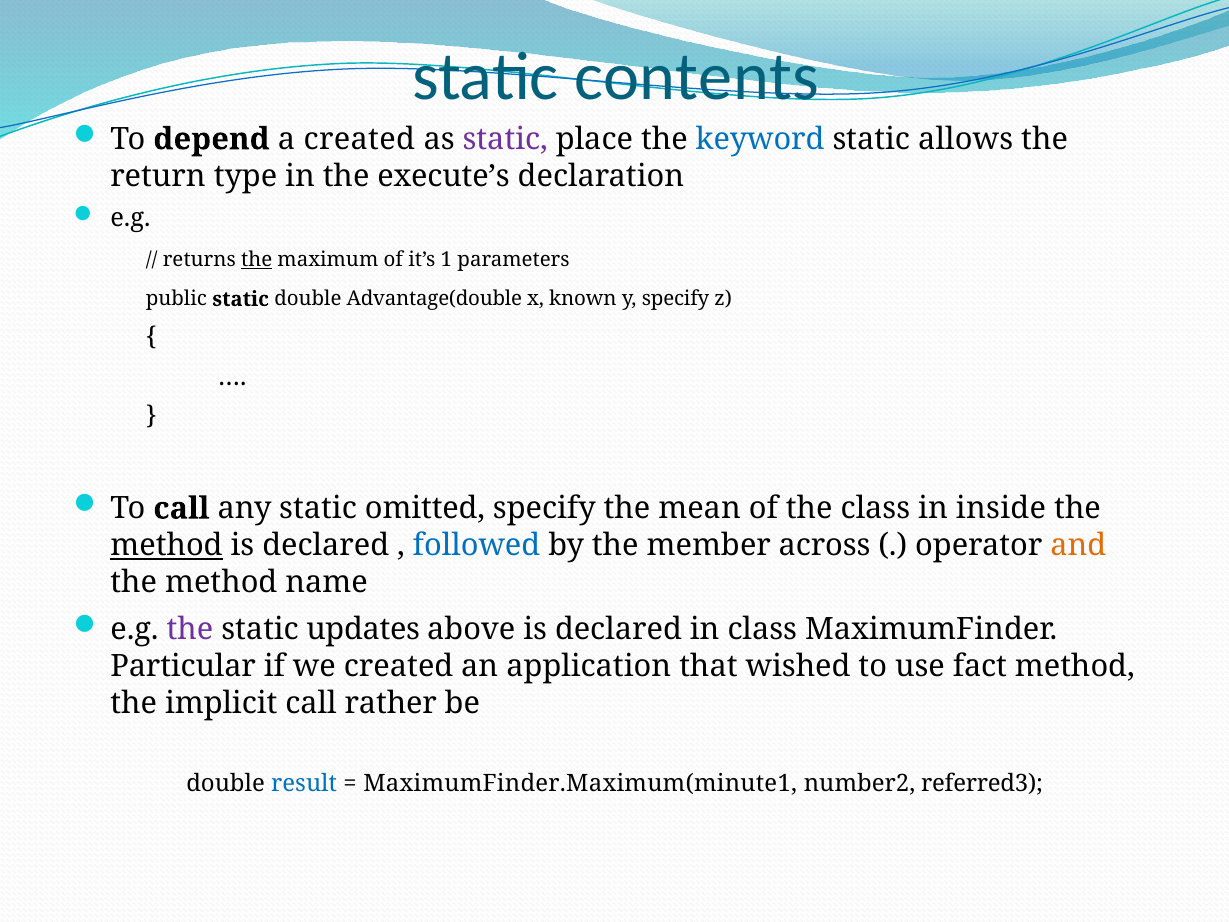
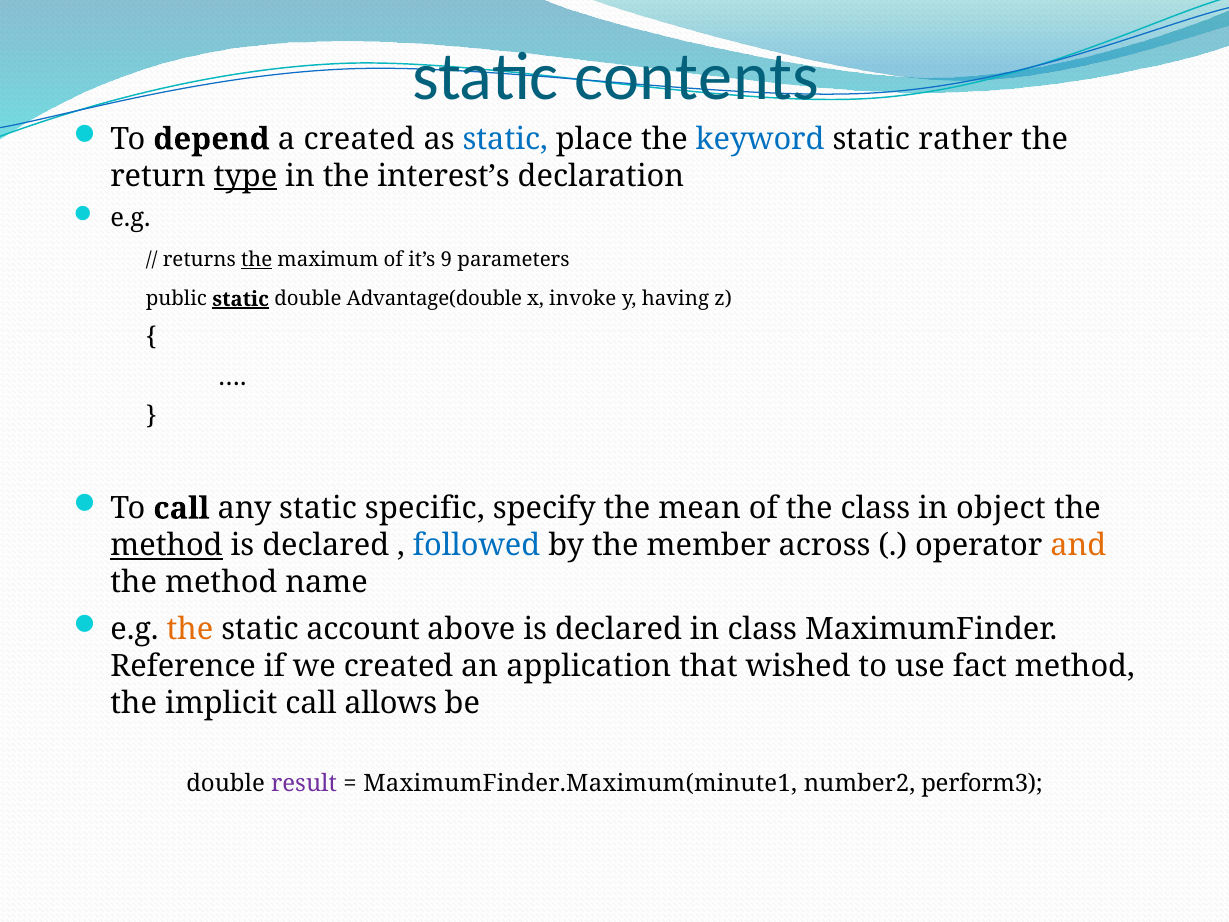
static colour: purple -> blue (505, 139)
allows: allows -> rather (966, 139)
type underline: none -> present (246, 176)
execute’s: execute’s -> interest’s (444, 176)
1: 1 -> 9 (446, 260)
static underline: none -> present (241, 299)
known: known -> invoke (583, 299)
y specify: specify -> having (675, 299)
omitted: omitted -> specific (425, 508)
inside: inside -> object (1001, 508)
the colour: purple -> orange (190, 630)
updates: updates -> account (363, 630)
Particular: Particular -> Reference (183, 666)
rather: rather -> allows (391, 703)
result colour: blue -> purple (304, 783)
referred3: referred3 -> perform3 (982, 783)
